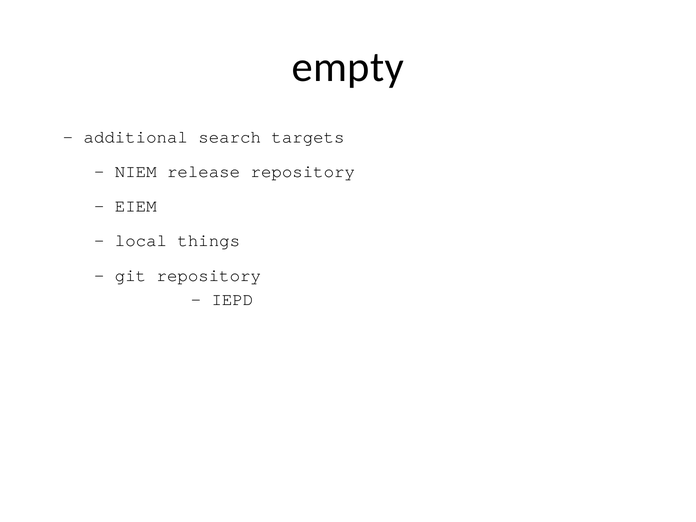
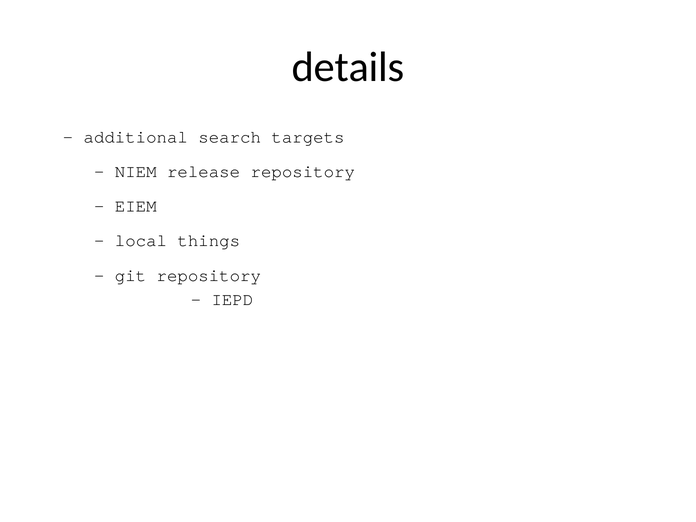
empty: empty -> details (348, 67)
